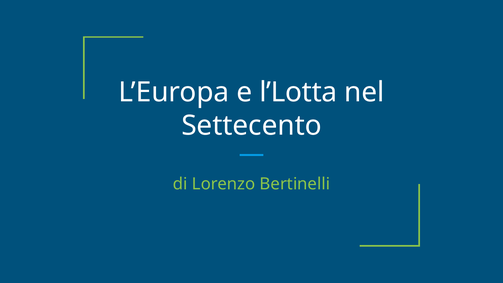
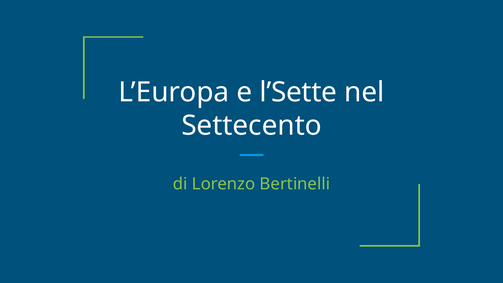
l’Lotta: l’Lotta -> l’Sette (298, 92)
